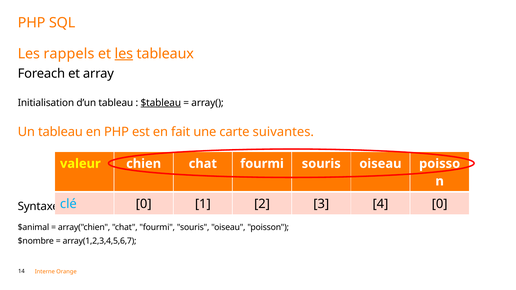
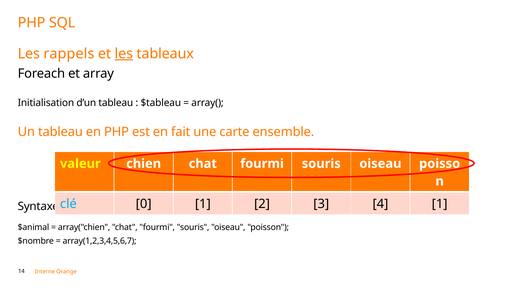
$tableau underline: present -> none (161, 103)
suivantes: suivantes -> ensemble (283, 132)
0: 0 -> 1 (440, 204)
